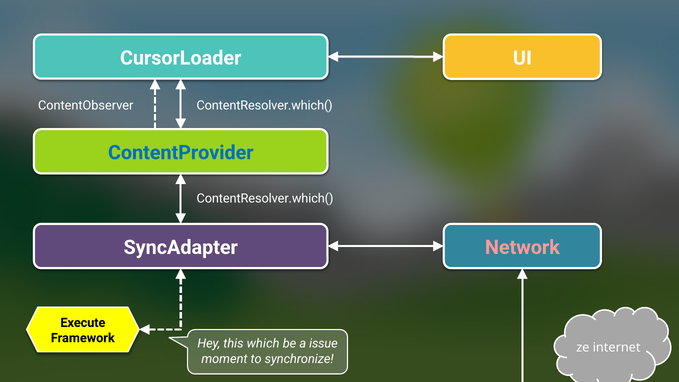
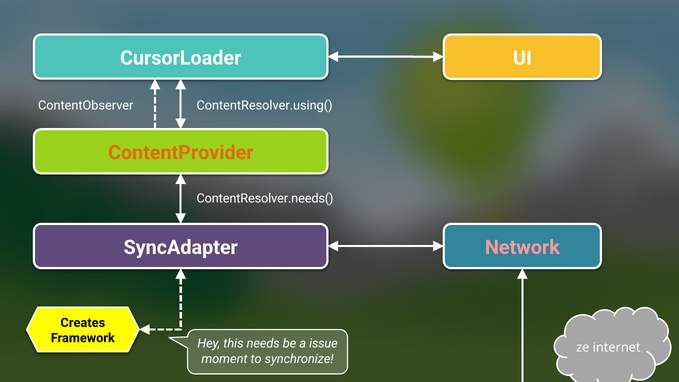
ContentObserver ContentResolver.which(: ContentResolver.which( -> ContentResolver.using( (265, 105)
ContentProvider colour: blue -> orange (181, 153)
ContentResolver.which(: ContentResolver.which( -> ContentResolver.needs( (265, 198)
Execute: Execute -> Creates (83, 323)
which: which -> needs (263, 344)
